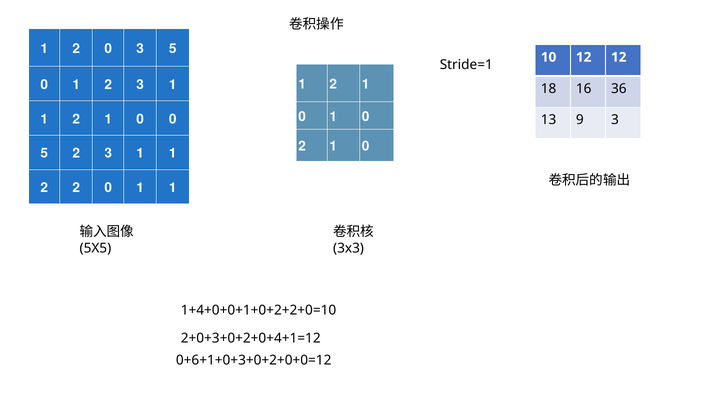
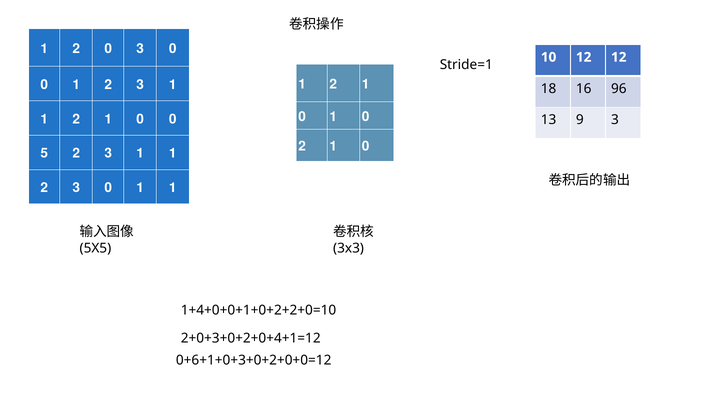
0 3 5: 5 -> 0 (173, 49)
36: 36 -> 96 (619, 89)
2: 2 -> 3 (76, 188)
